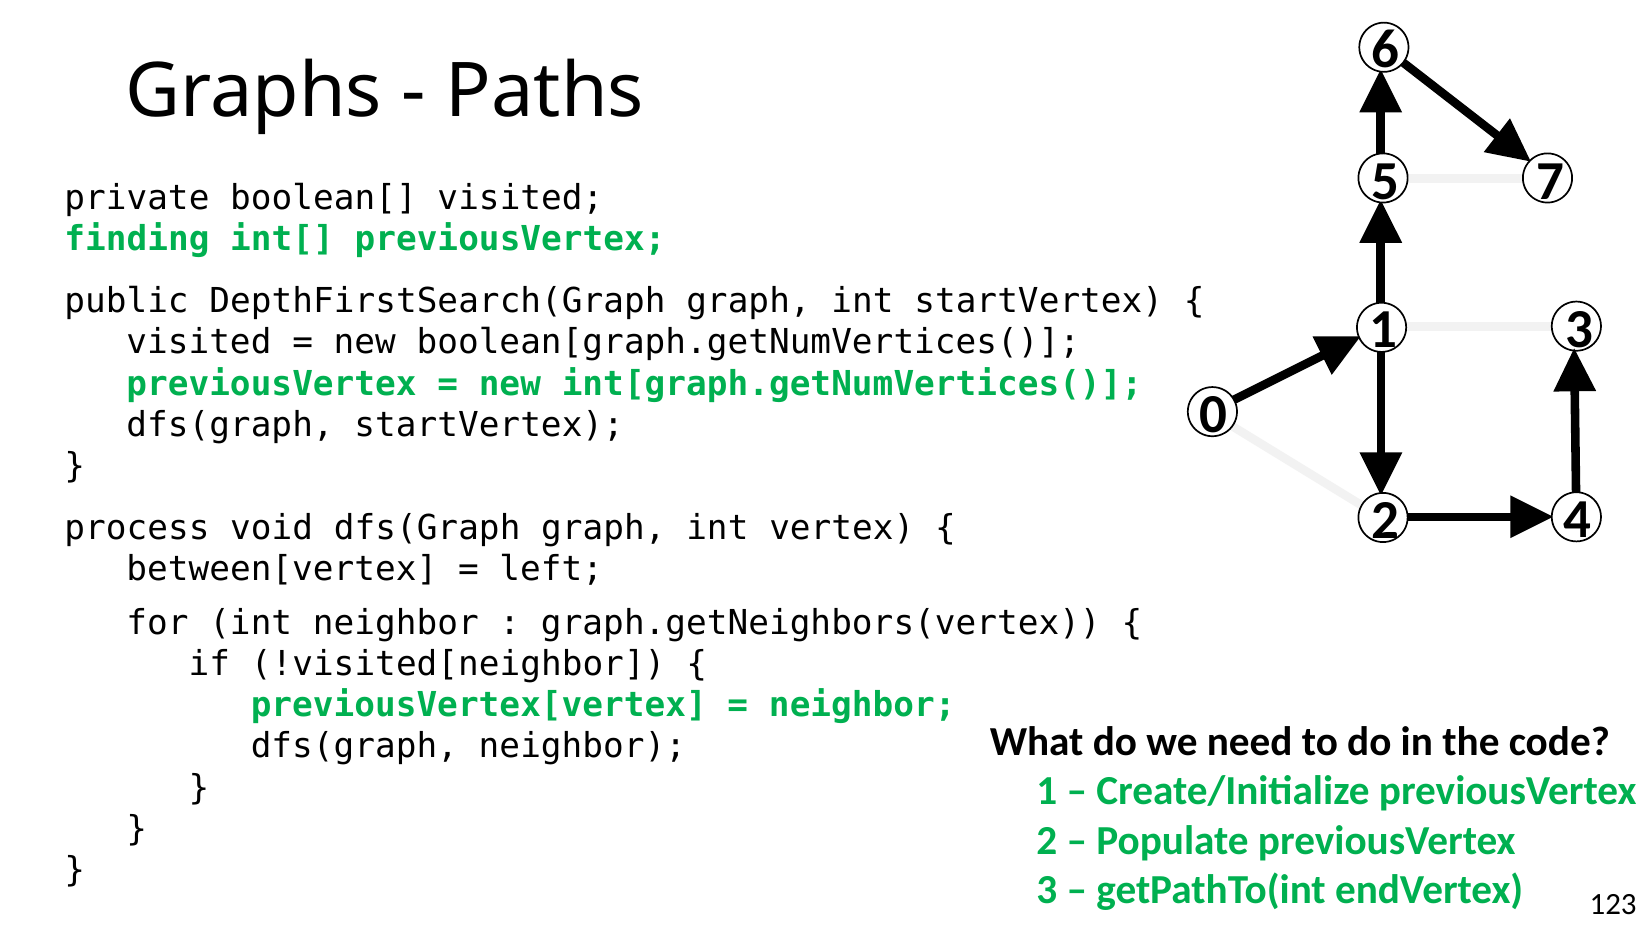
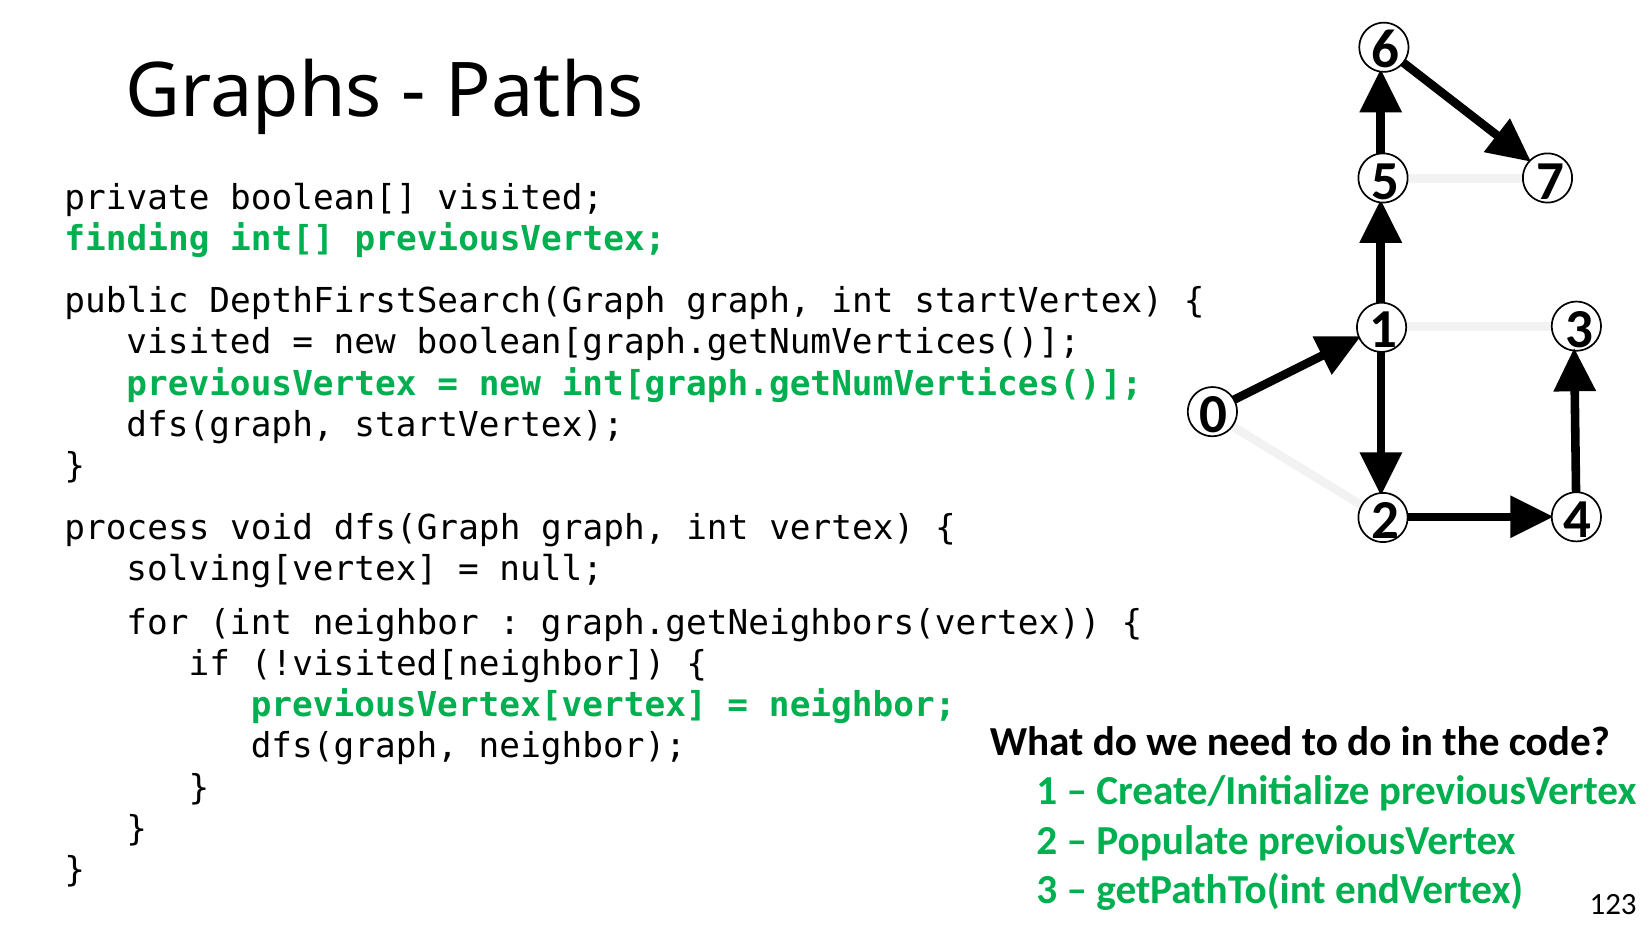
between[vertex: between[vertex -> solving[vertex (282, 570)
left: left -> null (551, 570)
